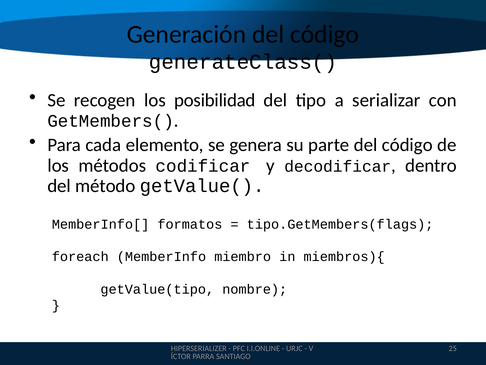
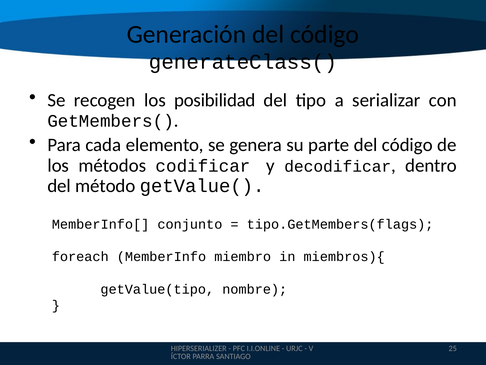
formatos: formatos -> conjunto (190, 224)
